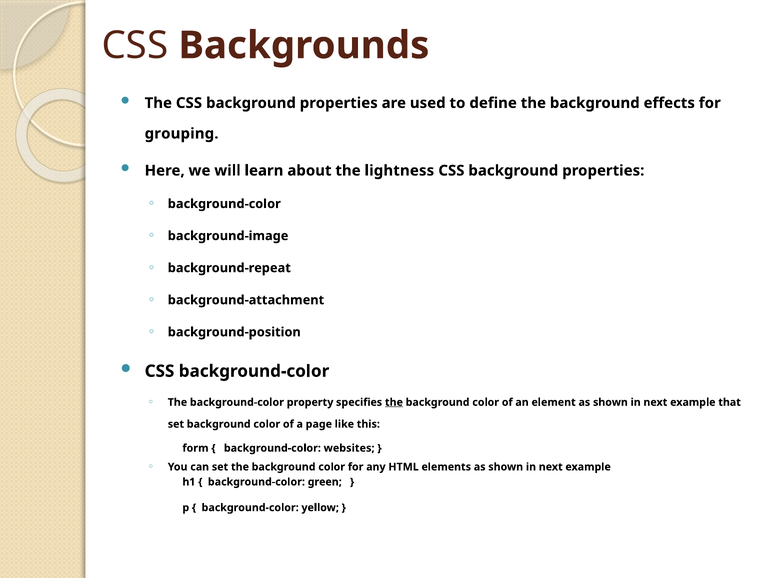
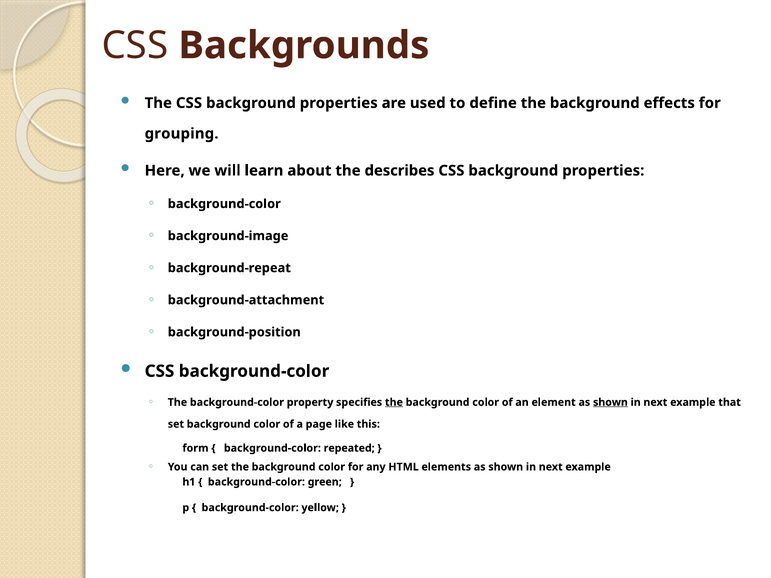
lightness: lightness -> describes (399, 171)
shown underline: none -> present (610, 402)
websites: websites -> repeated (349, 448)
